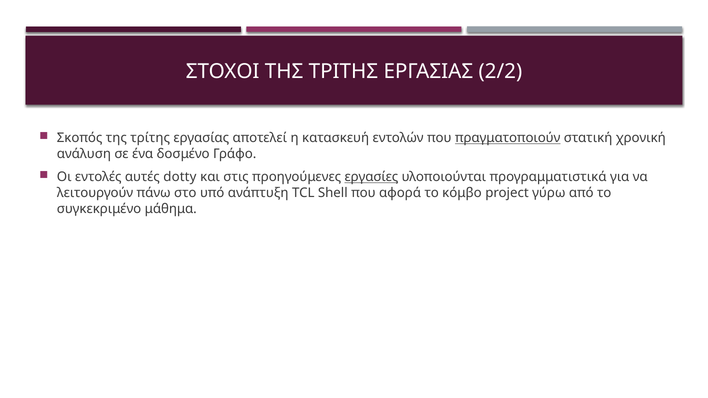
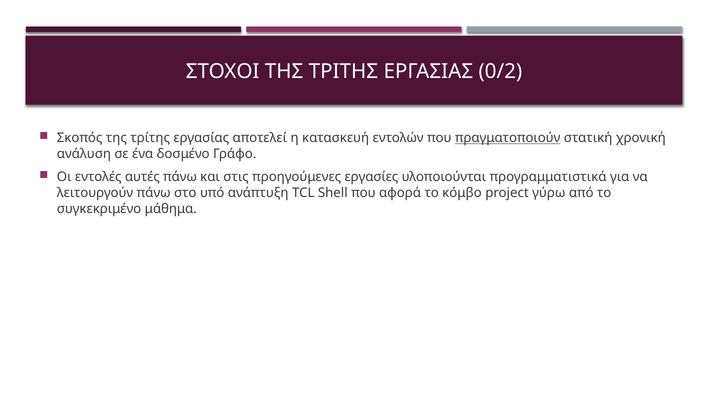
2/2: 2/2 -> 0/2 (500, 72)
αυτές dotty: dotty -> πάνω (180, 177)
εργασίες underline: present -> none (371, 177)
